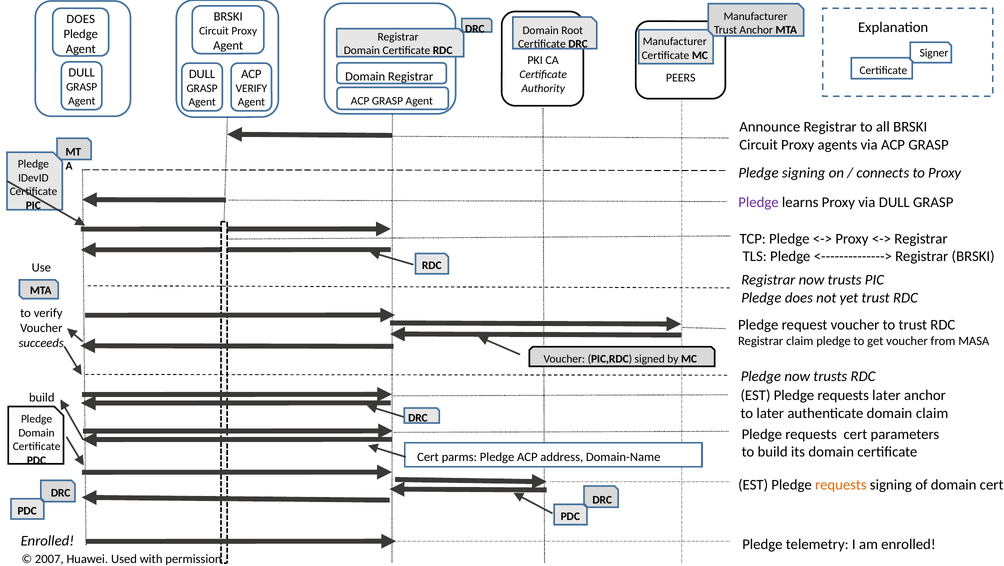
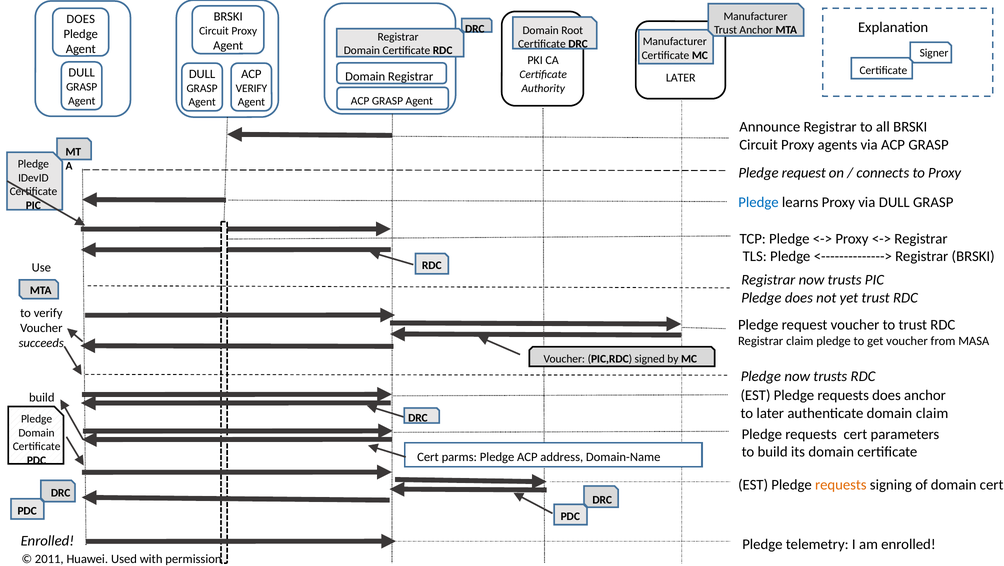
PEERS: PEERS -> LATER (681, 78)
signing: signing -> request (804, 173)
Pledge colour: purple -> blue (759, 203)
requests later: later -> does (887, 395)
2007: 2007 -> 2011 (49, 559)
